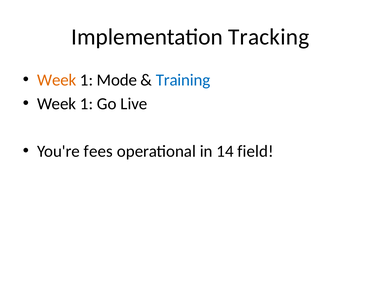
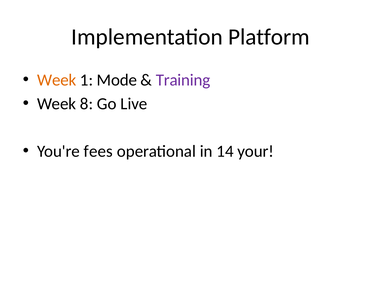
Tracking: Tracking -> Platform (269, 37)
Training colour: blue -> purple (183, 80)
1: 1 -> 8 (87, 104)
field: field -> your (256, 151)
